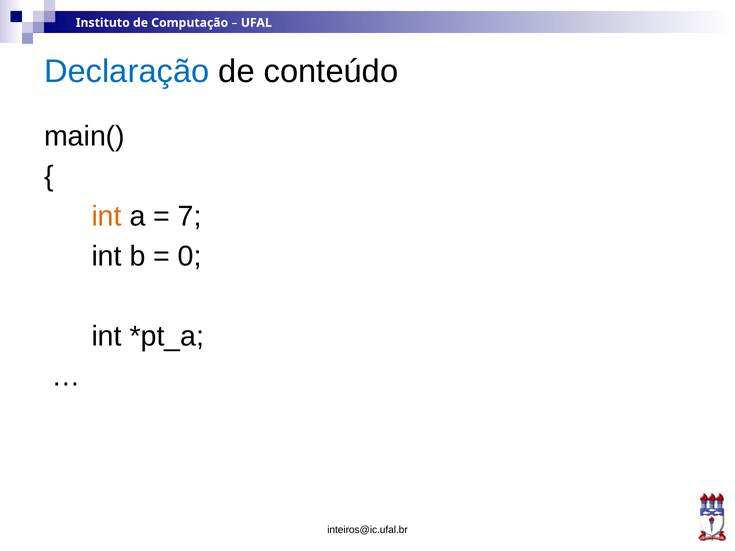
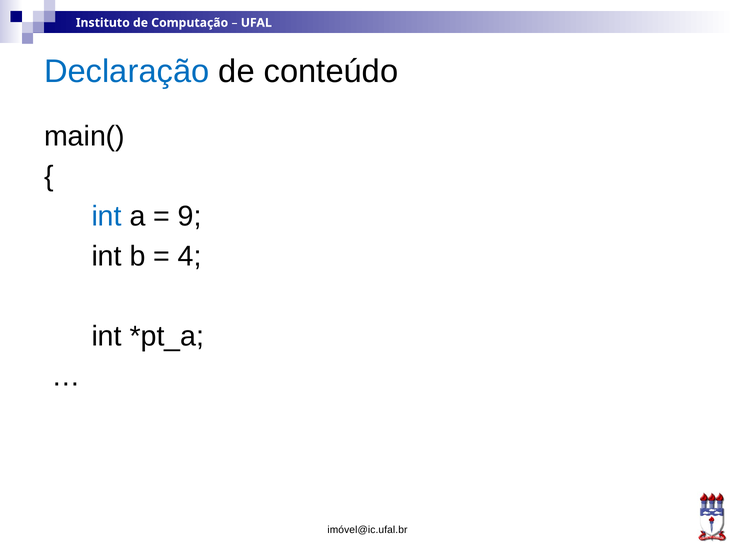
int colour: orange -> blue (107, 217)
7: 7 -> 9 (190, 217)
0: 0 -> 4 (190, 257)
inteiros@ic.ufal.br: inteiros@ic.ufal.br -> imóvel@ic.ufal.br (367, 530)
